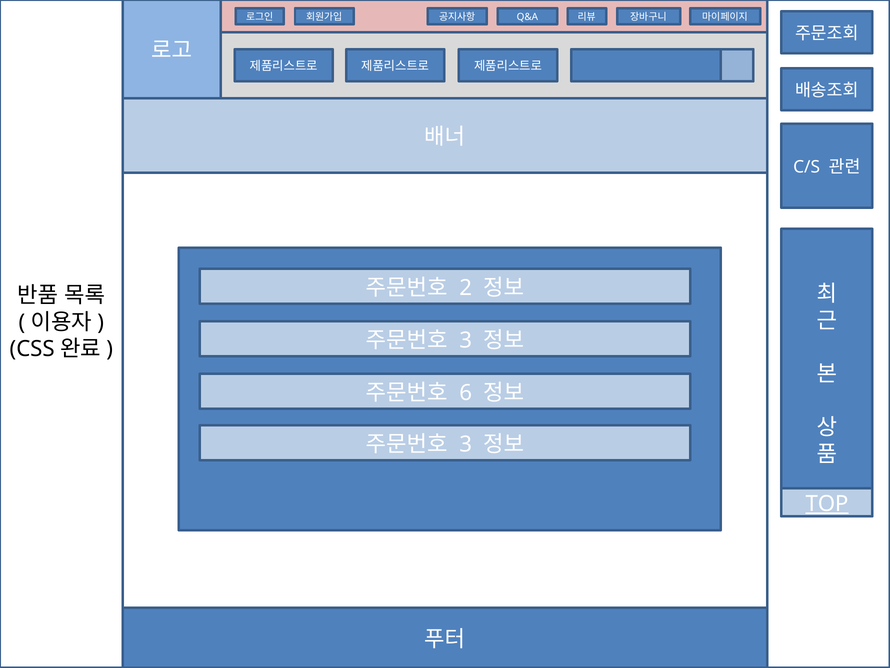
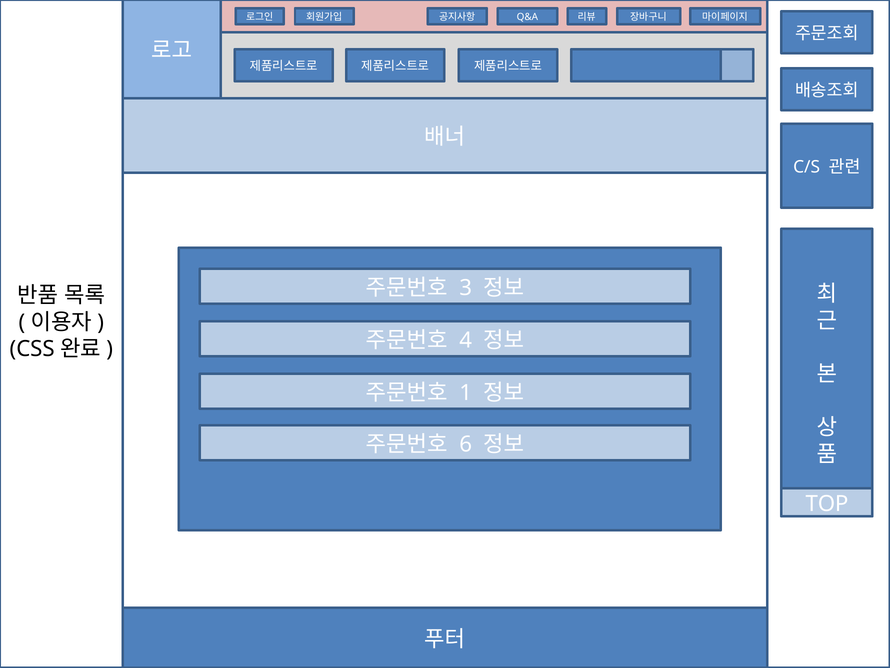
2: 2 -> 3 (466, 288)
3: 3 -> 4 (466, 340)
6: 6 -> 1 (466, 393)
3: 3 -> 6 (466, 444)
TOP underline: present -> none (827, 503)
